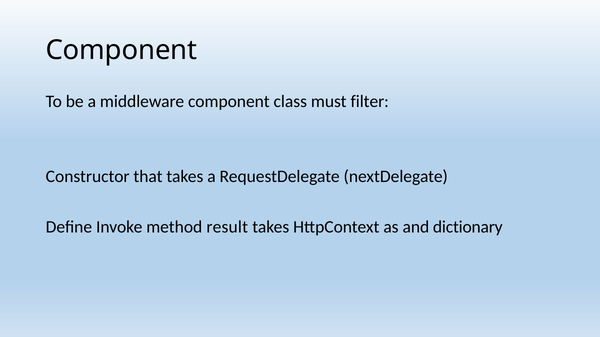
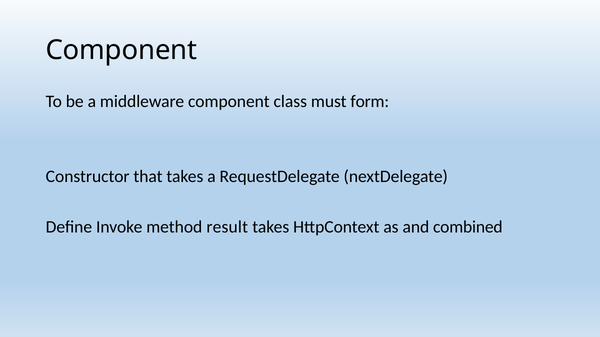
filter: filter -> form (370, 101)
dictionary: dictionary -> combined (468, 227)
